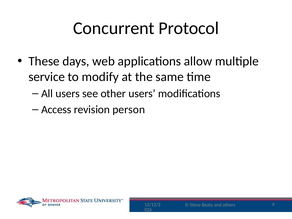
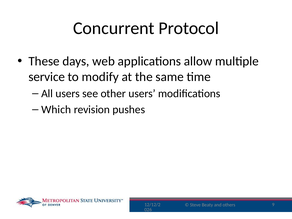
Access: Access -> Which (56, 110)
person: person -> pushes (129, 110)
